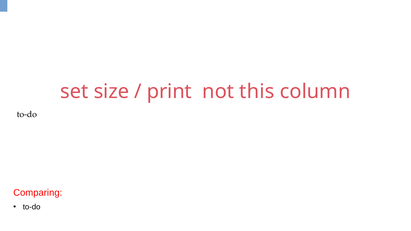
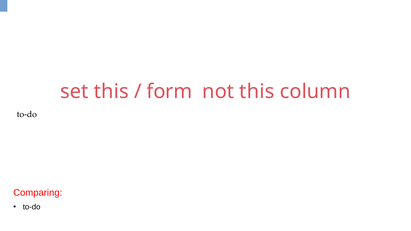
set size: size -> this (111, 92)
print: print -> form (169, 92)
